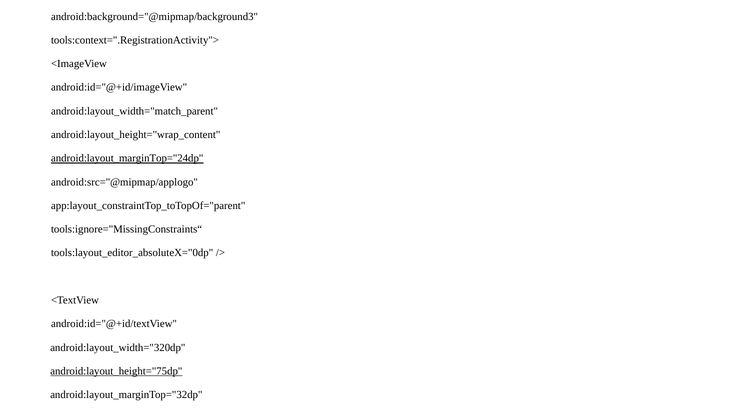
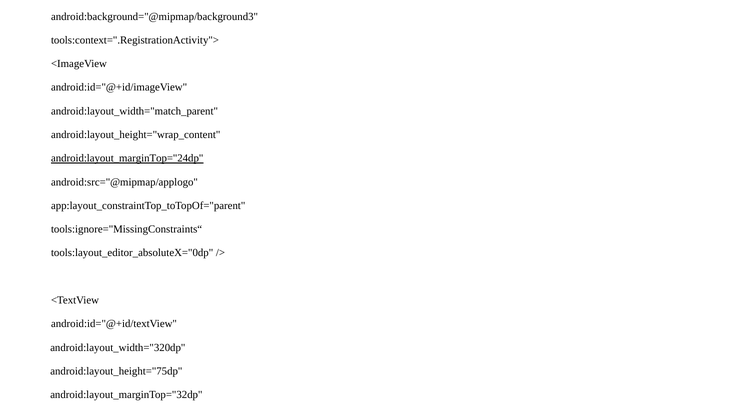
android:layout_height="75dp underline: present -> none (116, 371)
